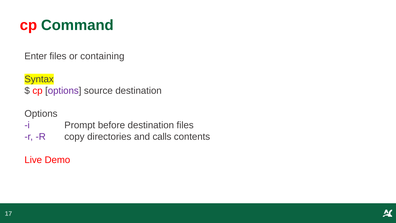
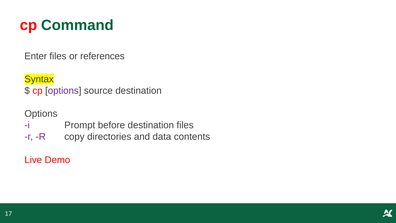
containing: containing -> references (102, 56)
calls: calls -> data (162, 137)
